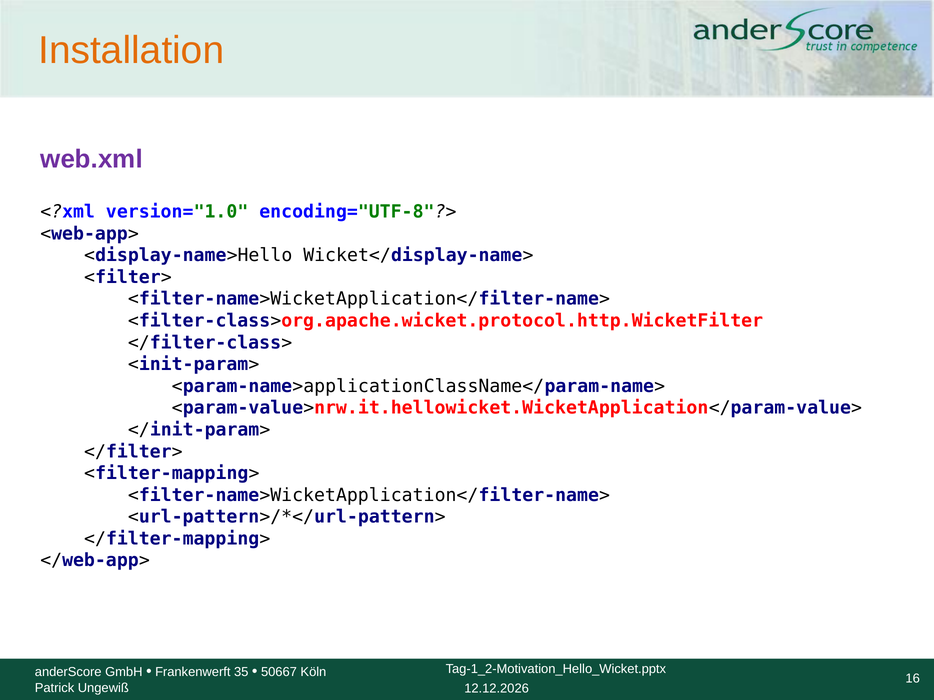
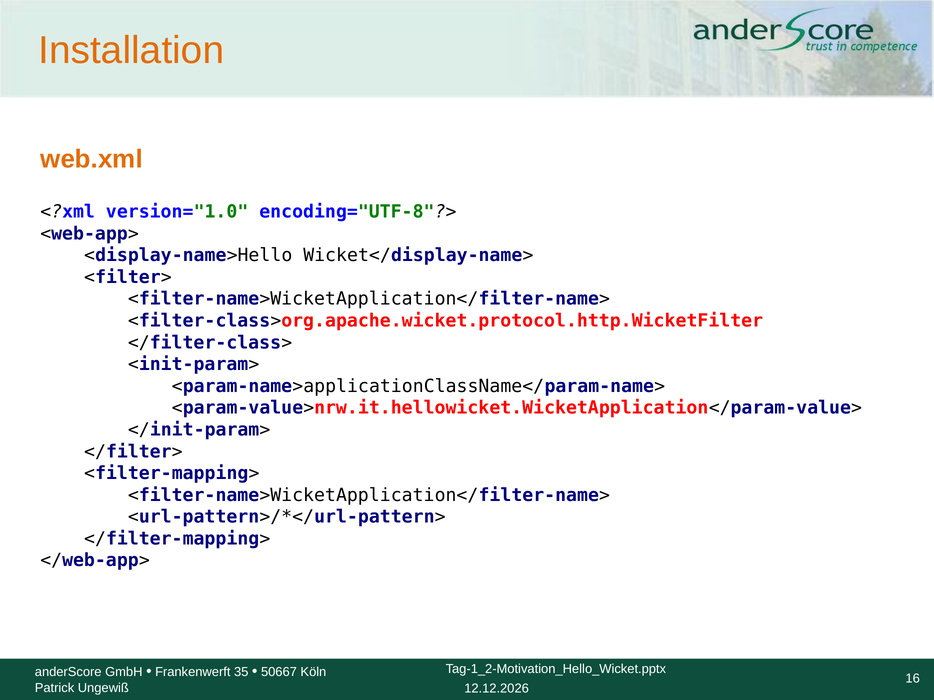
web.xml colour: purple -> orange (92, 159)
